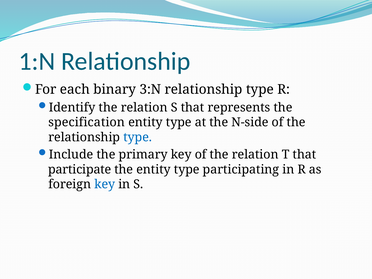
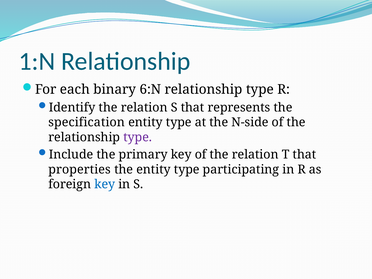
3:N: 3:N -> 6:N (150, 90)
type colour: blue -> purple (138, 137)
participate: participate -> properties (80, 169)
